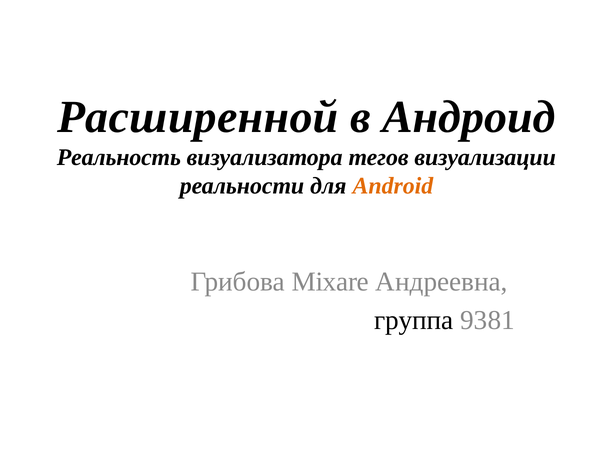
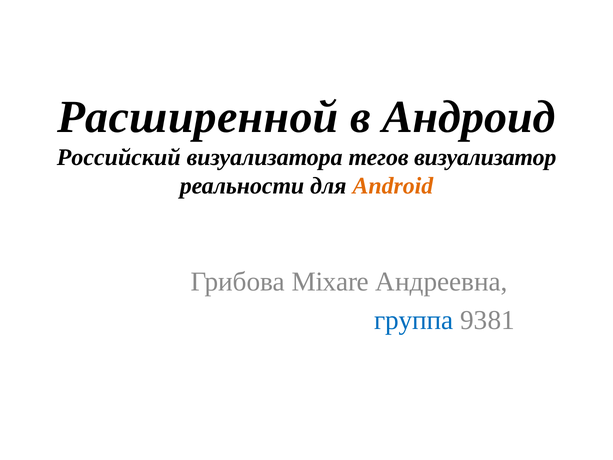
Реальность: Реальность -> Российский (119, 157)
визуализации: визуализации -> визуализатор (485, 157)
группа colour: black -> blue (414, 320)
